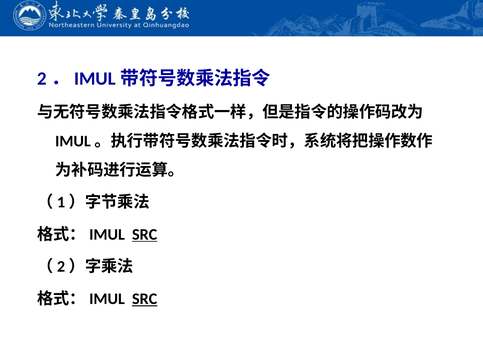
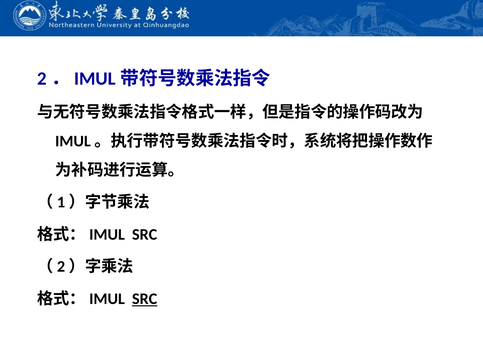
SRC underline: present -> none (145, 235)
